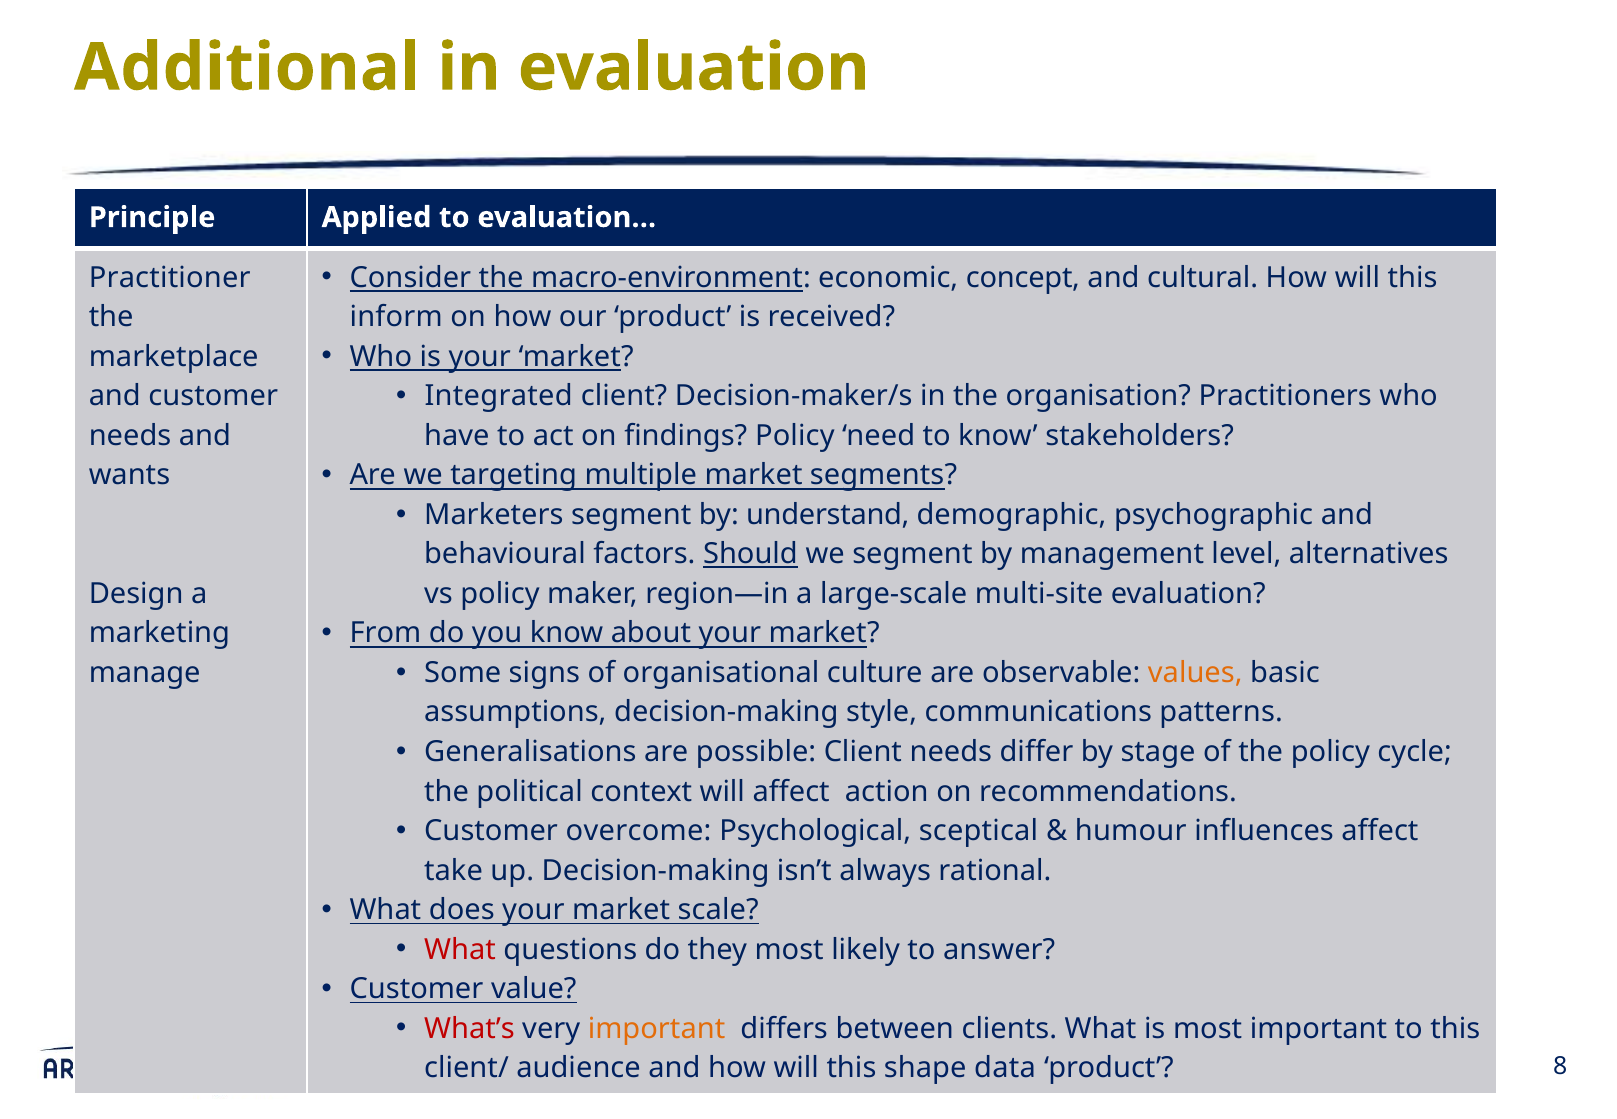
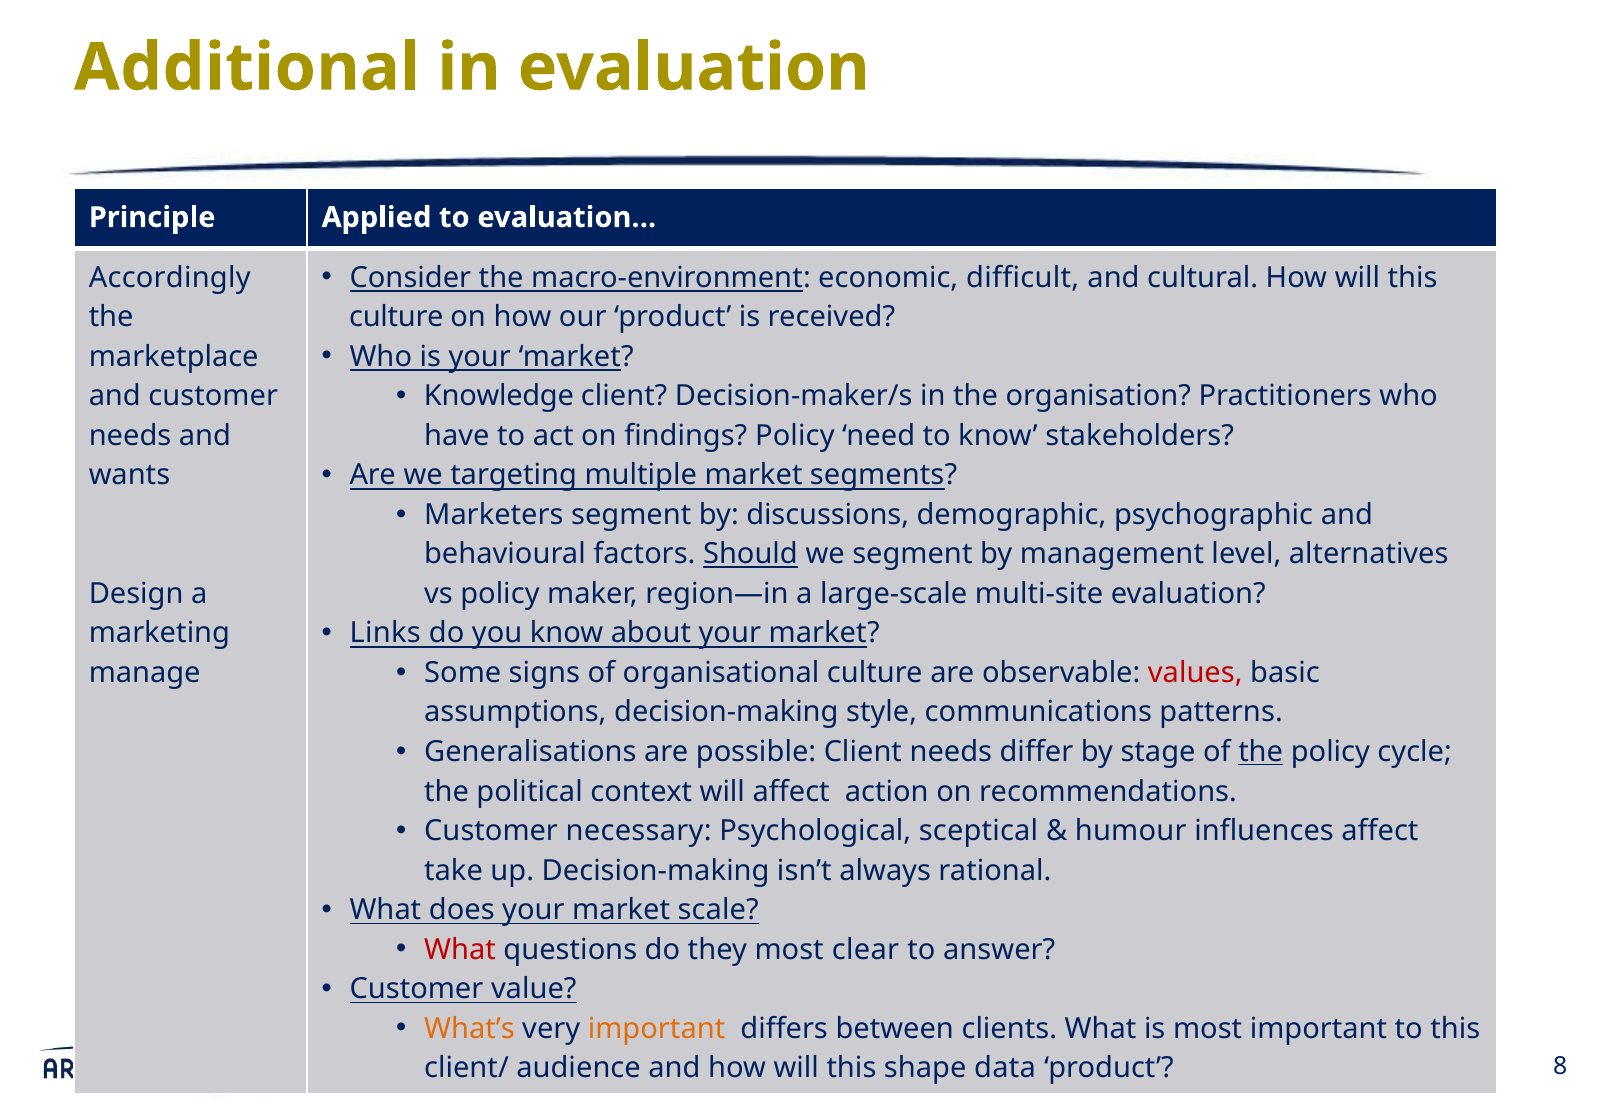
concept: concept -> difficult (1023, 278)
Practitioner: Practitioner -> Accordingly (170, 278)
inform: inform -> culture (396, 317)
Integrated: Integrated -> Knowledge (499, 396)
understand: understand -> discussions (828, 515)
From: From -> Links (385, 634)
values colour: orange -> red (1195, 673)
the underline: none -> present (1261, 752)
overcome: overcome -> necessary (639, 831)
likely: likely -> clear (865, 950)
What’s colour: red -> orange (469, 1029)
